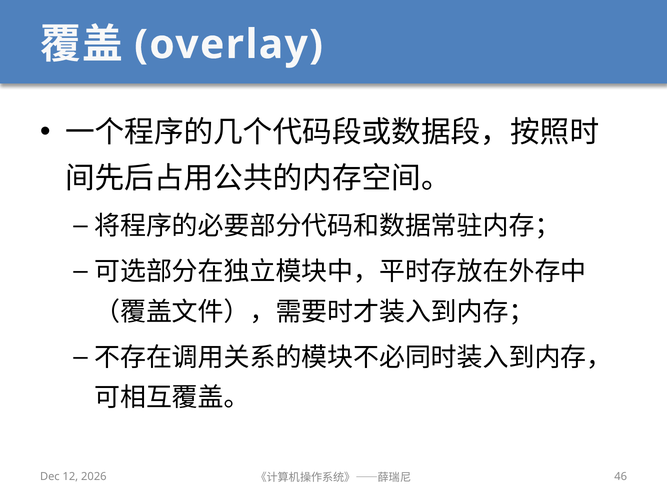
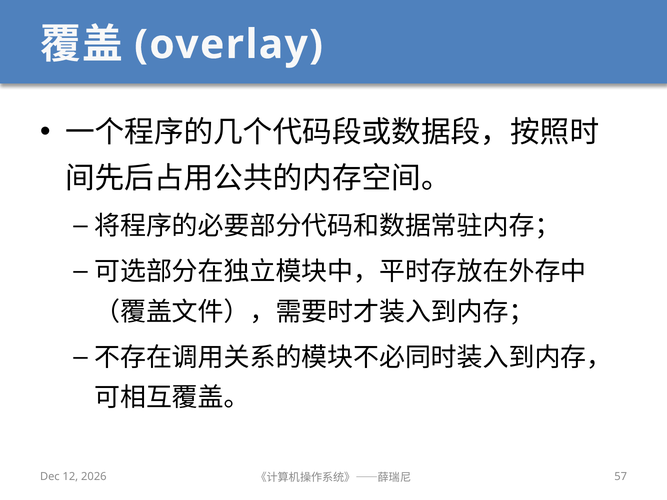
46: 46 -> 57 (621, 477)
